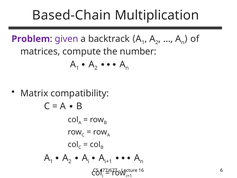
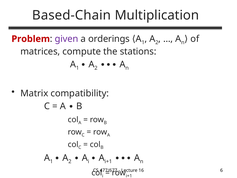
Problem colour: purple -> red (31, 39)
backtrack: backtrack -> orderings (109, 39)
number: number -> stations (138, 51)
